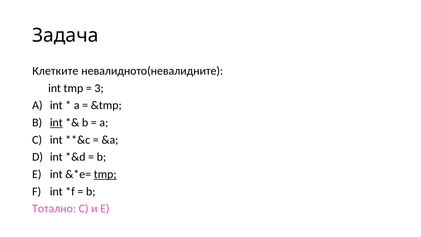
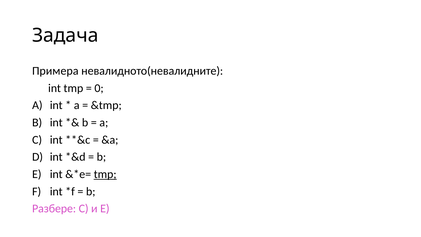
Клетките: Клетките -> Примера (55, 71)
3: 3 -> 0 (99, 88)
int underline: present -> none (56, 123)
Тотално: Тотално -> Разбере (54, 208)
